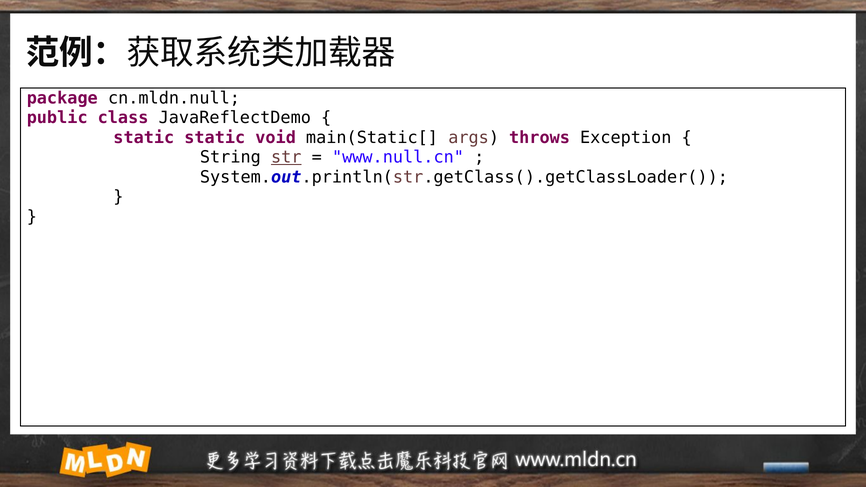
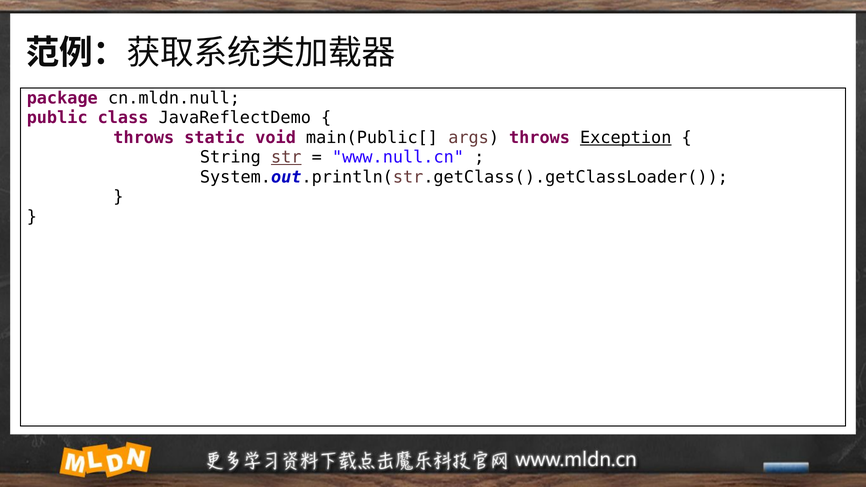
static: static -> throws (144, 138)
main(Static[: main(Static[ -> main(Public[ (372, 138)
Exception underline: none -> present (626, 138)
